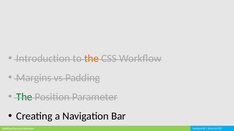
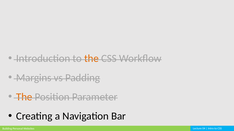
The colour: green -> orange (24, 97)
